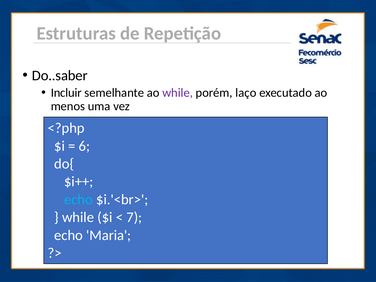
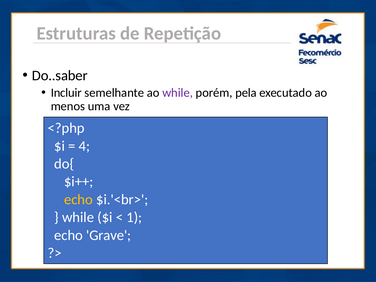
laço: laço -> pela (246, 93)
6: 6 -> 4 (84, 146)
echo colour: light blue -> yellow (78, 200)
7: 7 -> 1 (134, 217)
Maria: Maria -> Grave (109, 235)
